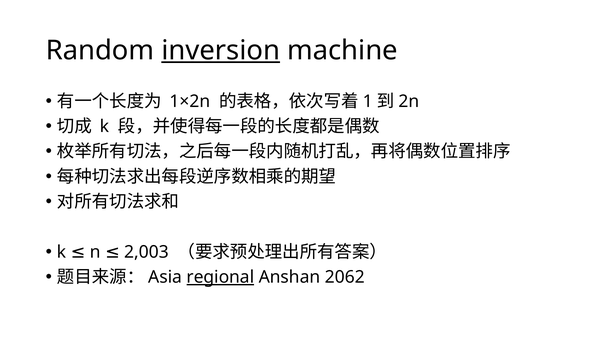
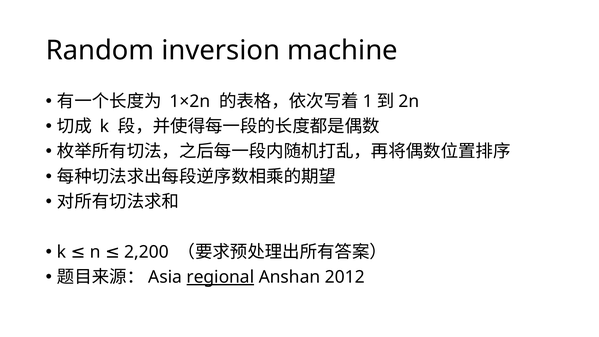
inversion underline: present -> none (221, 50)
2,003: 2,003 -> 2,200 (147, 252)
2062: 2062 -> 2012 (345, 277)
